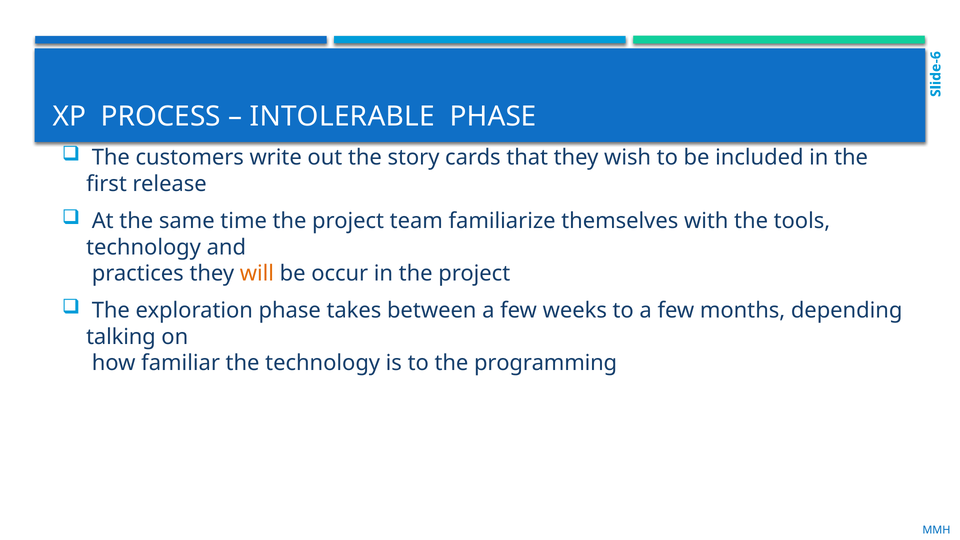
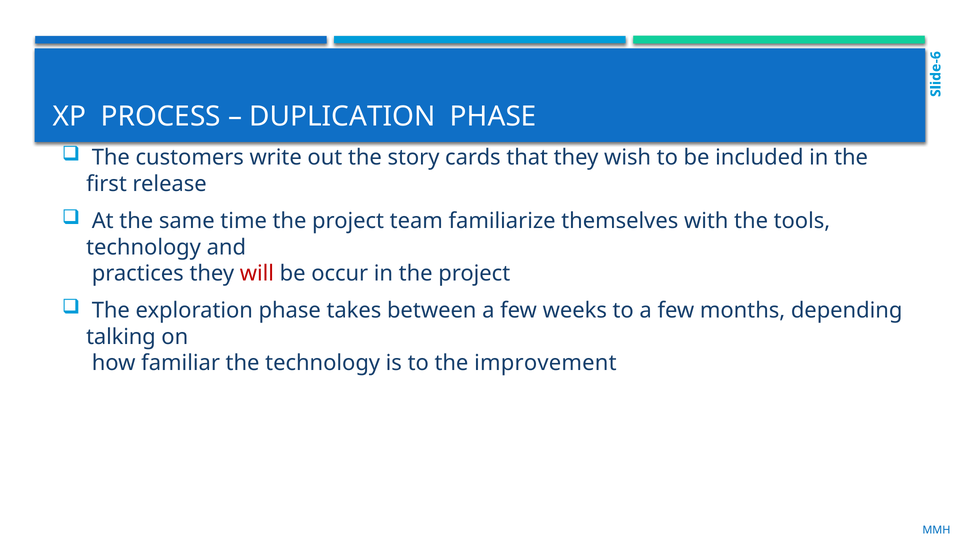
INTOLERABLE: INTOLERABLE -> DUPLICATION (342, 117)
will colour: orange -> red (257, 274)
programming: programming -> improvement (545, 363)
